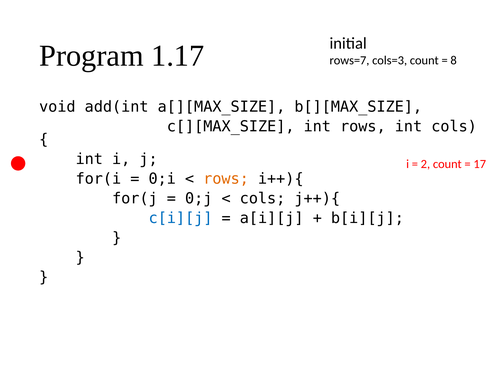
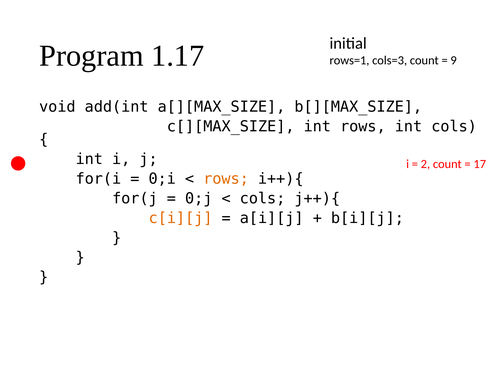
rows=7: rows=7 -> rows=1 (349, 60)
8: 8 -> 9 (454, 60)
c[i][j colour: blue -> orange (181, 218)
